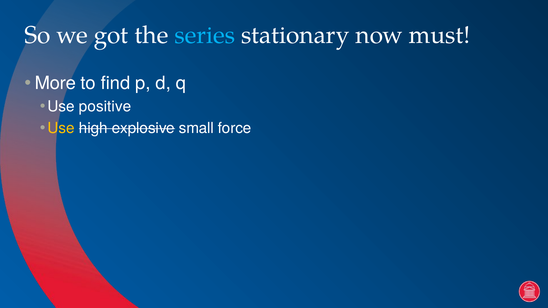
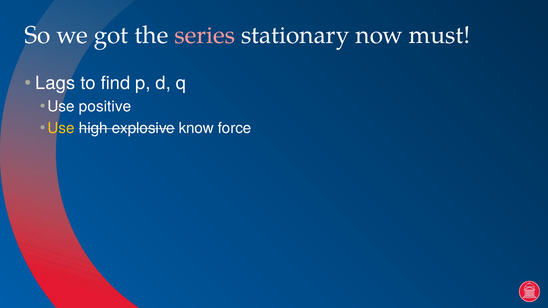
series colour: light blue -> pink (205, 35)
More: More -> Lags (55, 83)
small: small -> know (196, 128)
